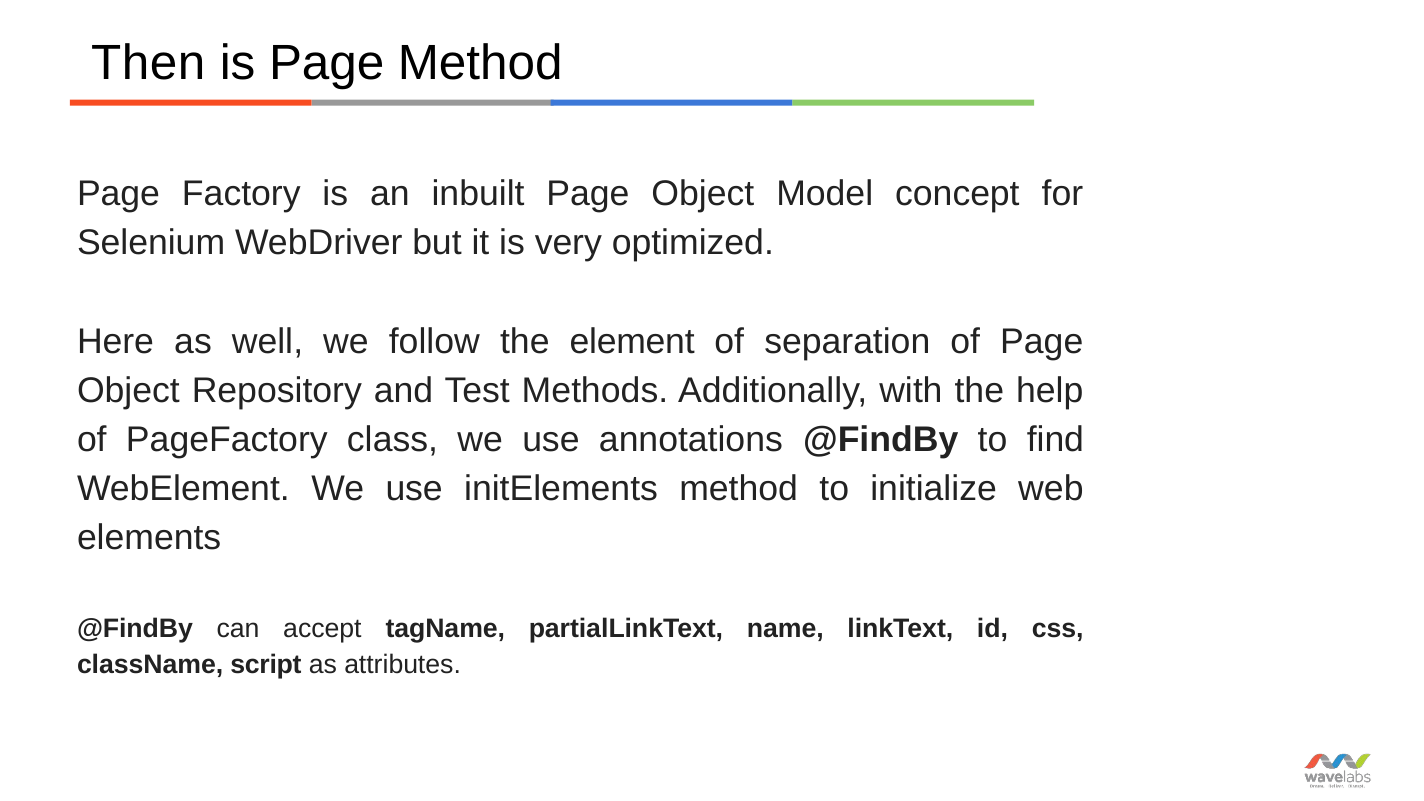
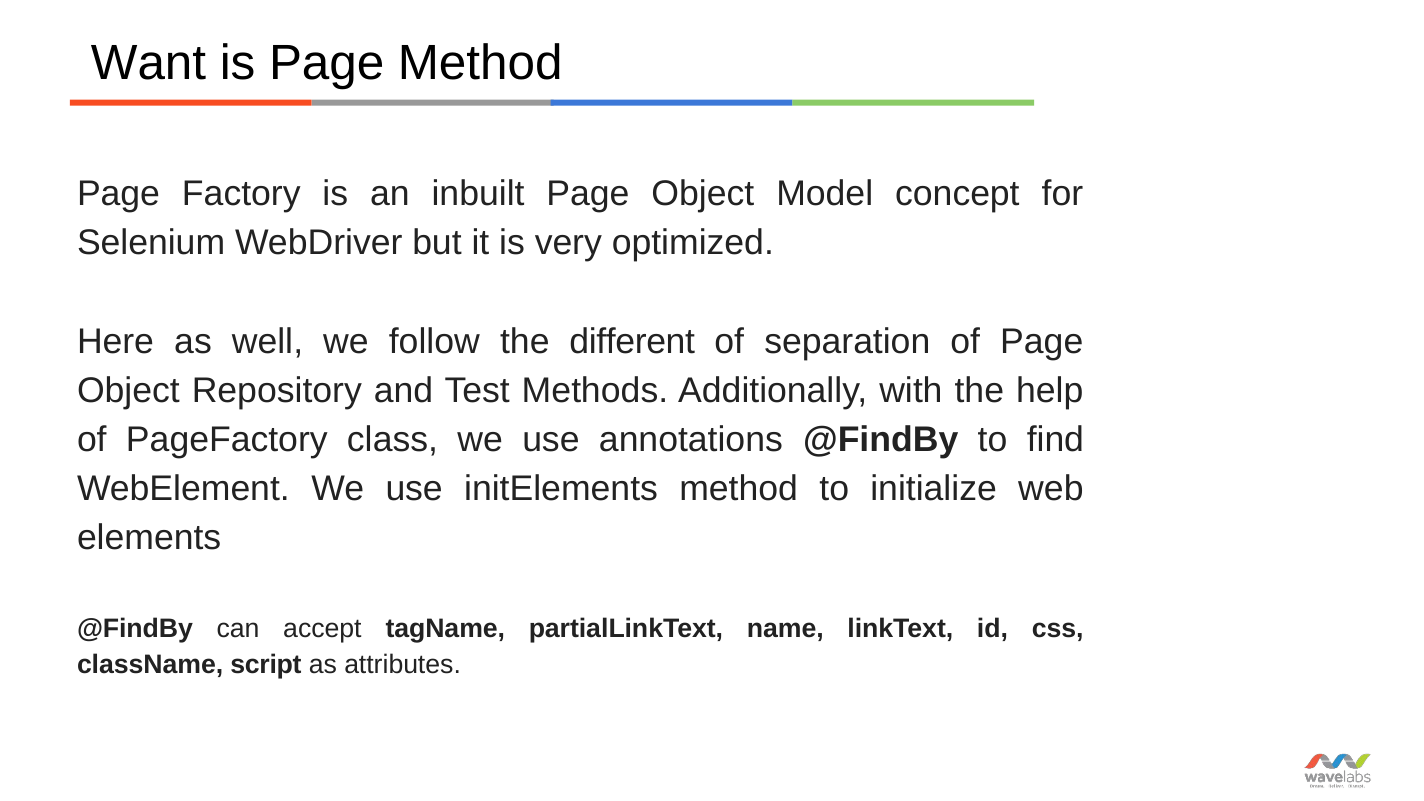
Then: Then -> Want (149, 63)
element: element -> different (632, 341)
